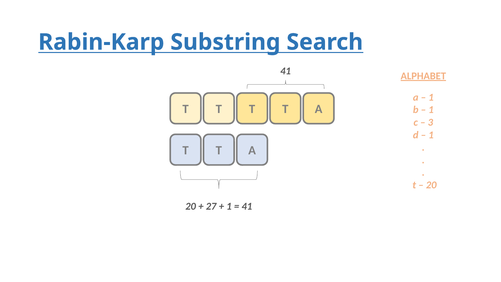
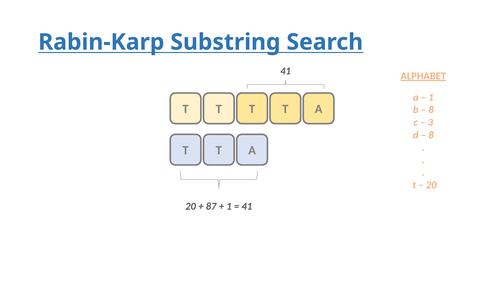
1: 1 -> 8 (431, 110)
1: 1 -> 8 (431, 135)
27: 27 -> 87 (211, 206)
